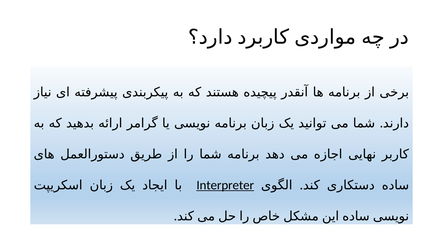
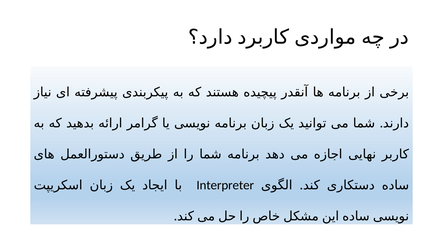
Interpreter underline: present -> none (225, 185)
